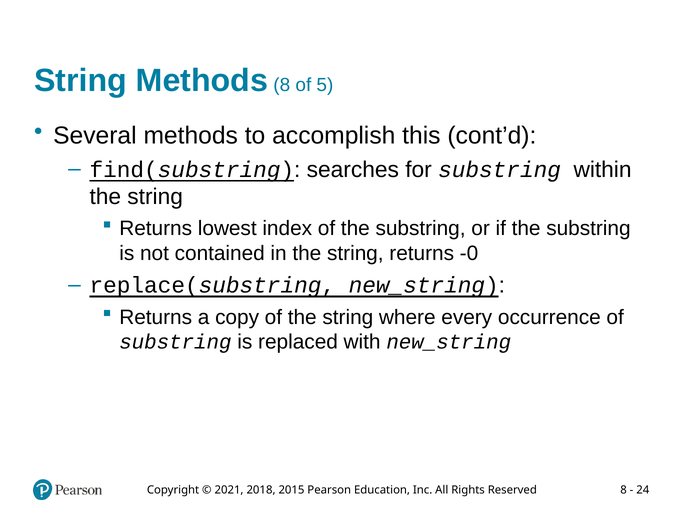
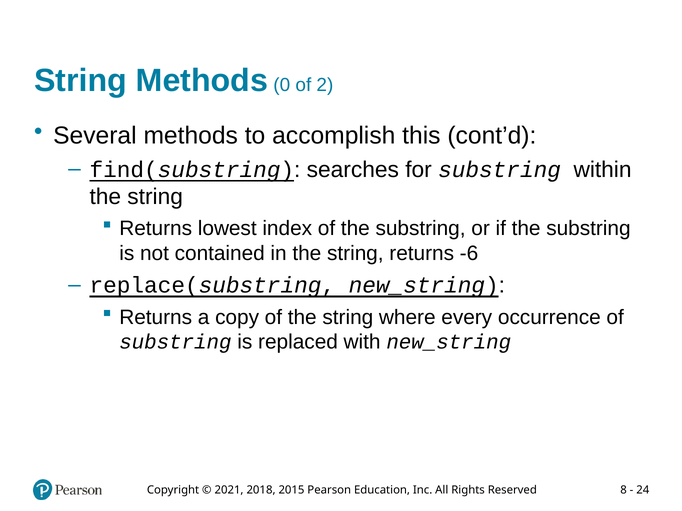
Methods 8: 8 -> 0 (282, 85)
5: 5 -> 2 (325, 85)
-0: -0 -> -6 (469, 254)
